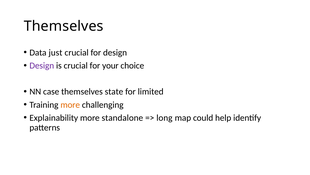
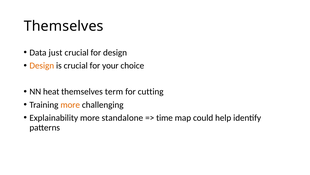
Design colour: purple -> orange (42, 65)
case: case -> heat (51, 91)
state: state -> term (114, 91)
limited: limited -> cutting (151, 91)
long: long -> time (165, 117)
